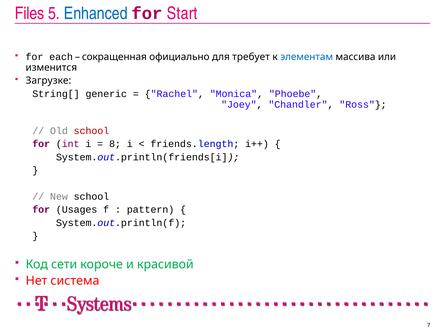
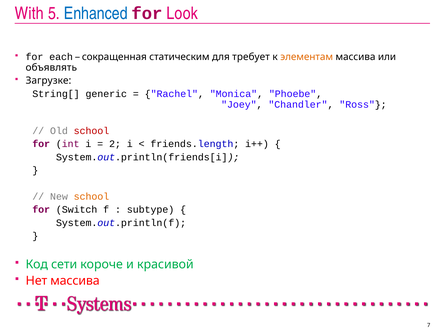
Files: Files -> With (29, 14)
Start: Start -> Look (182, 14)
официально: официально -> статическим (179, 57)
элементам colour: blue -> orange (307, 57)
изменится: изменится -> объявлять (51, 67)
8: 8 -> 2 (115, 144)
school colour: black -> orange (91, 196)
Usages: Usages -> Switch (77, 210)
pattern: pattern -> subtype (151, 210)
Нет система: система -> массива (75, 280)
